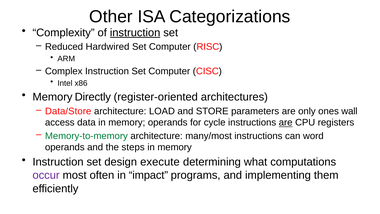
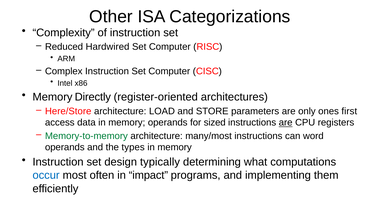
instruction underline: present -> none (135, 33)
Data/Store: Data/Store -> Here/Store (68, 111)
wall: wall -> first (349, 111)
cycle: cycle -> sized (215, 122)
steps: steps -> types (133, 147)
execute: execute -> typically (160, 162)
occur colour: purple -> blue (46, 175)
